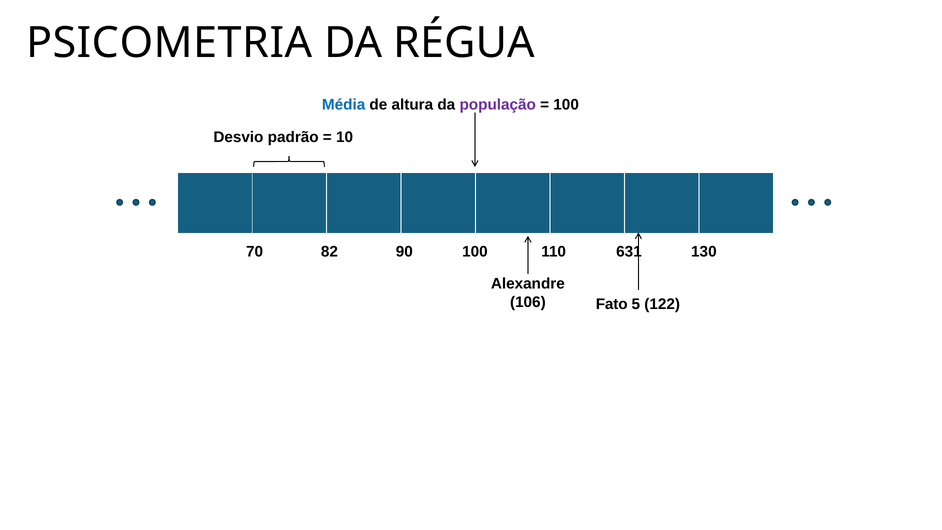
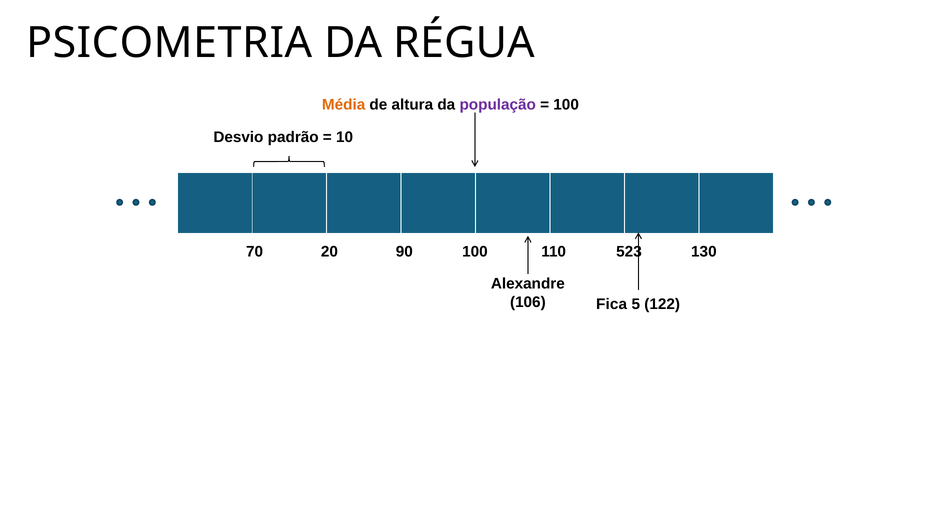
Média colour: blue -> orange (344, 104)
82: 82 -> 20 (329, 251)
631: 631 -> 523 (629, 251)
Fato: Fato -> Fica (612, 304)
